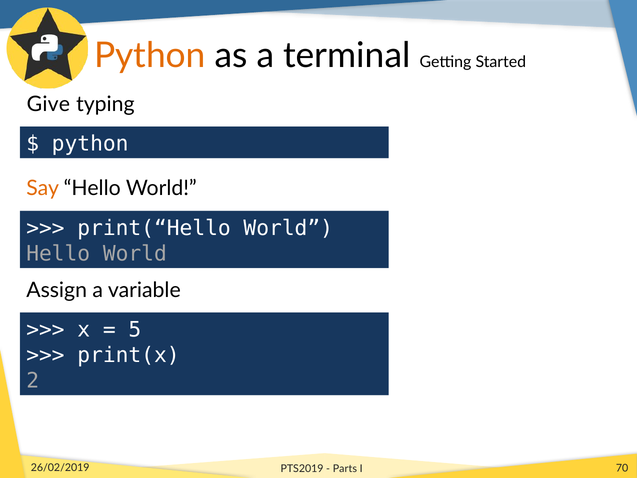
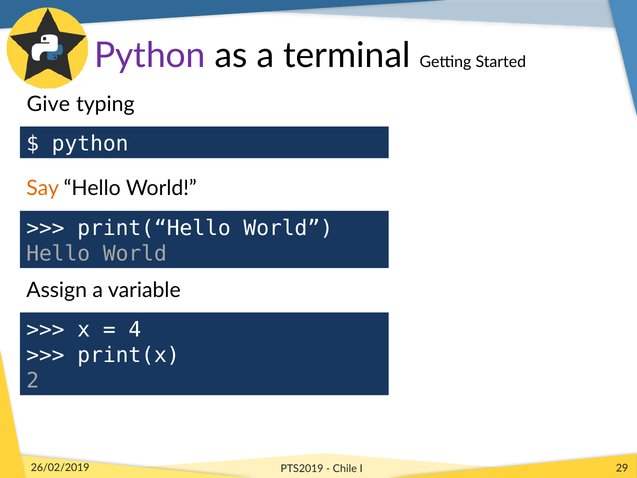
Python colour: orange -> purple (150, 56)
5: 5 -> 4 (135, 330)
Parts: Parts -> Chile (345, 468)
70: 70 -> 29 (622, 468)
